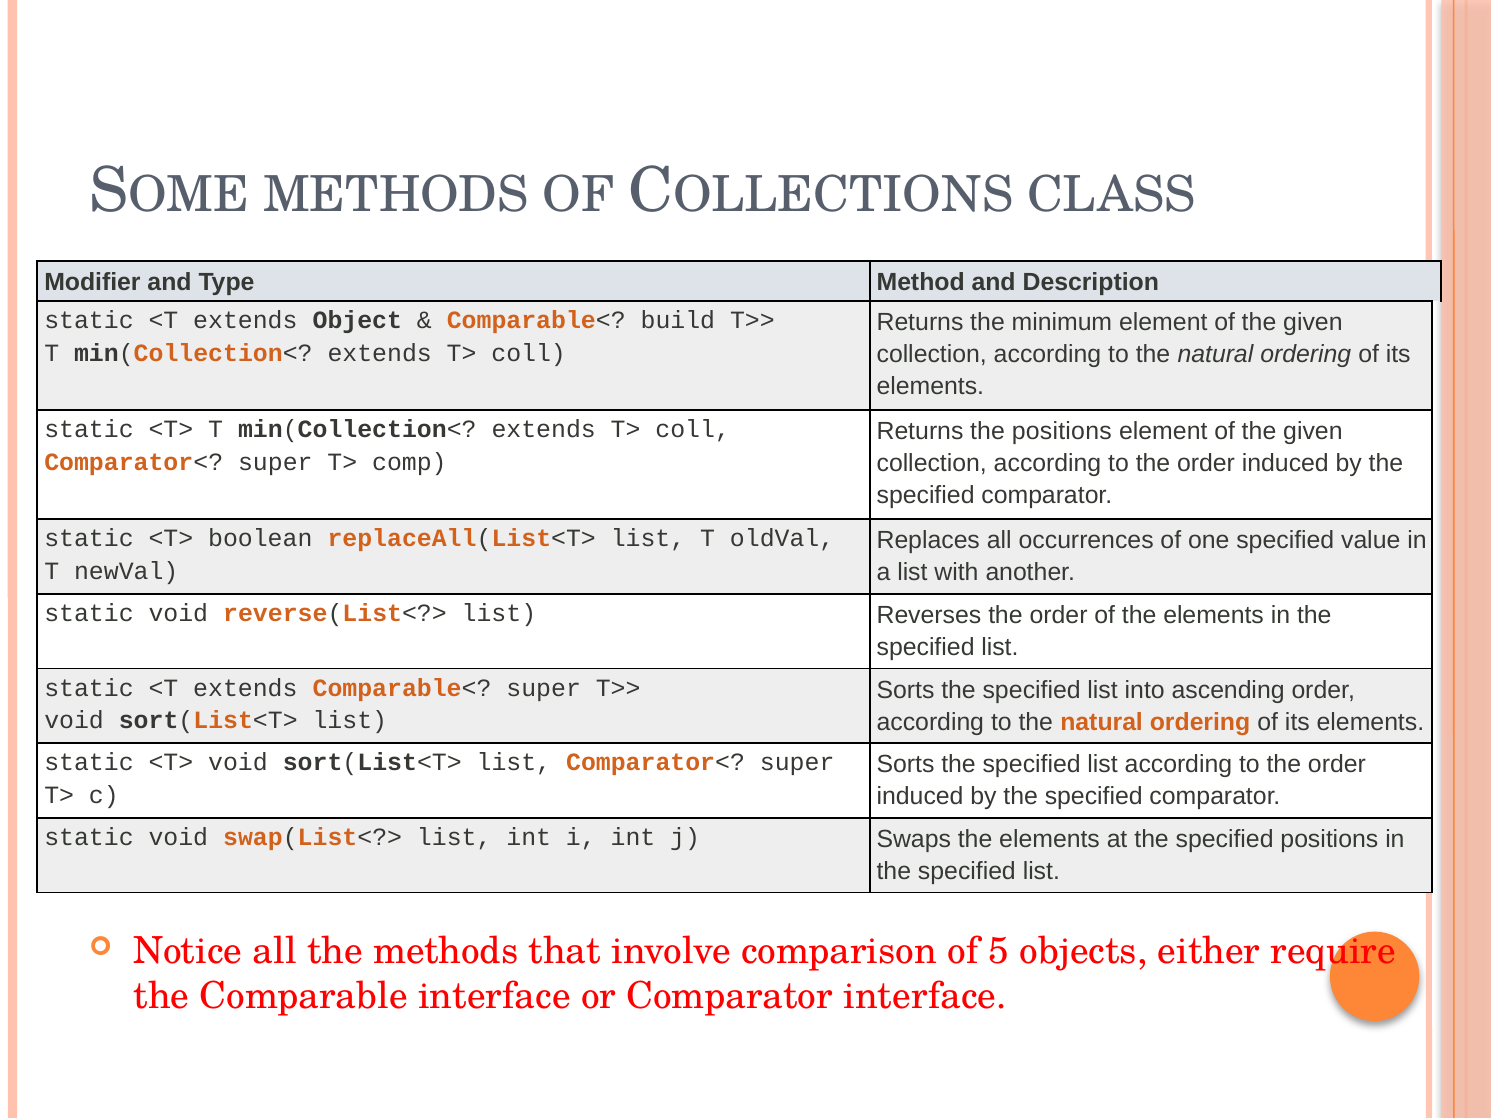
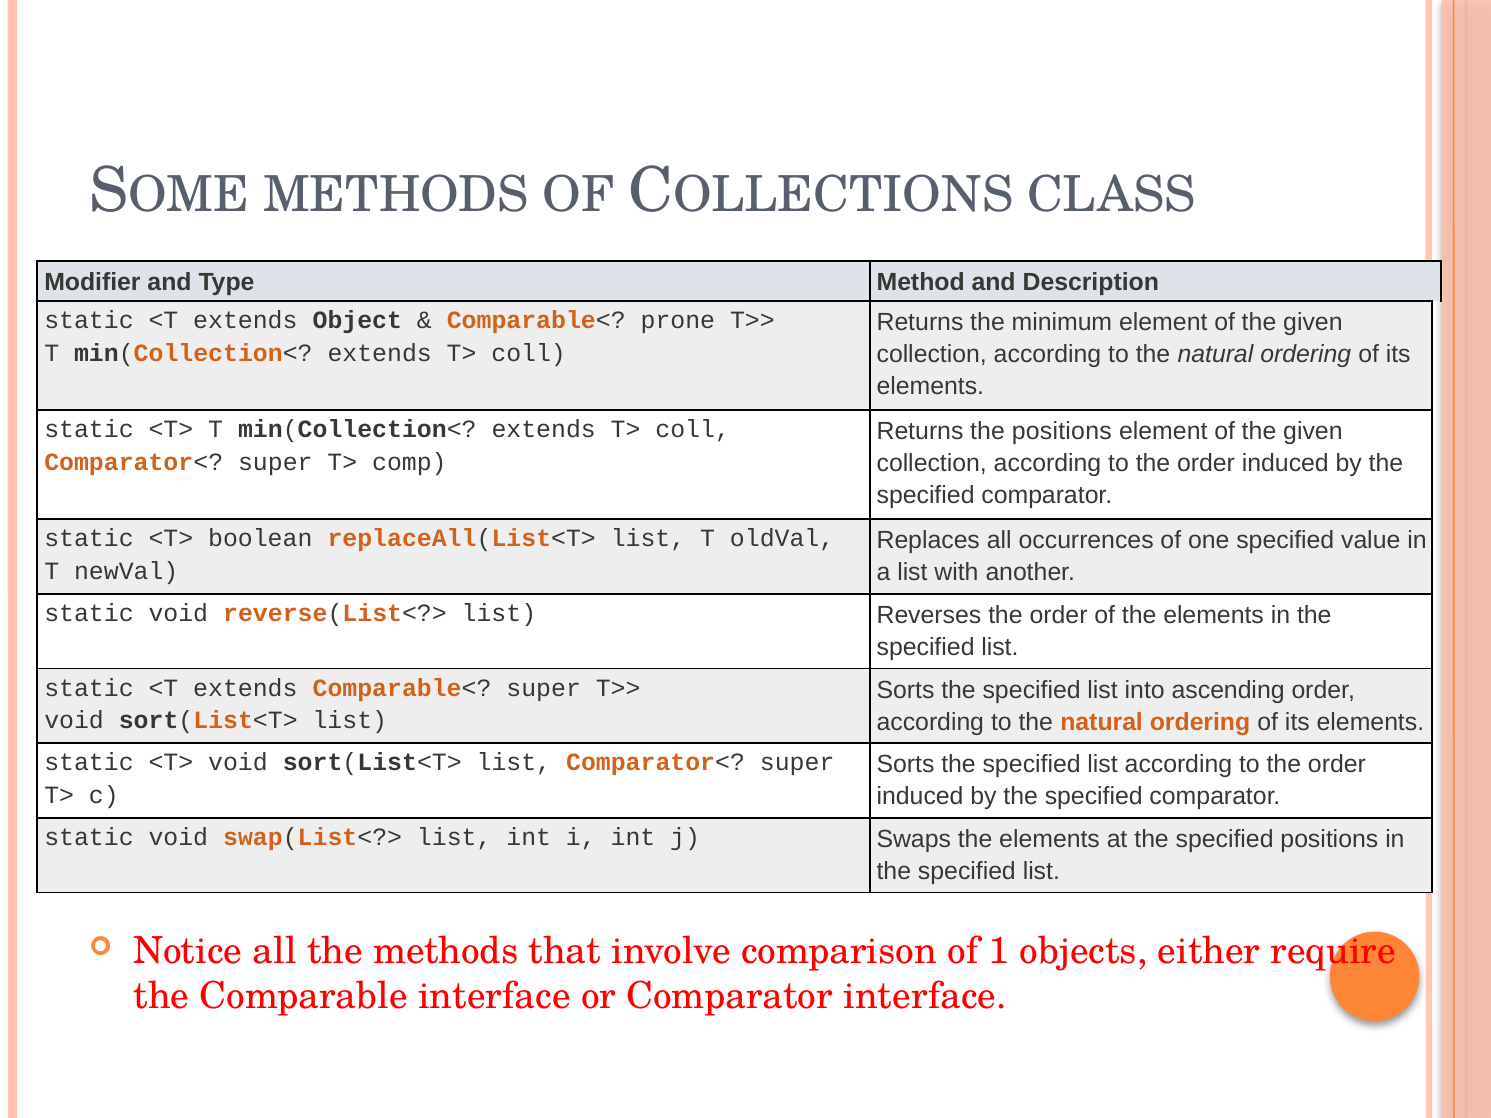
build: build -> prone (678, 321)
5: 5 -> 1 (999, 952)
